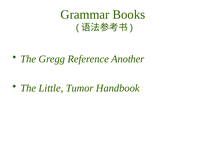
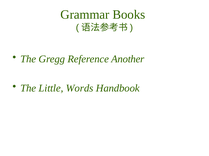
Tumor: Tumor -> Words (80, 89)
